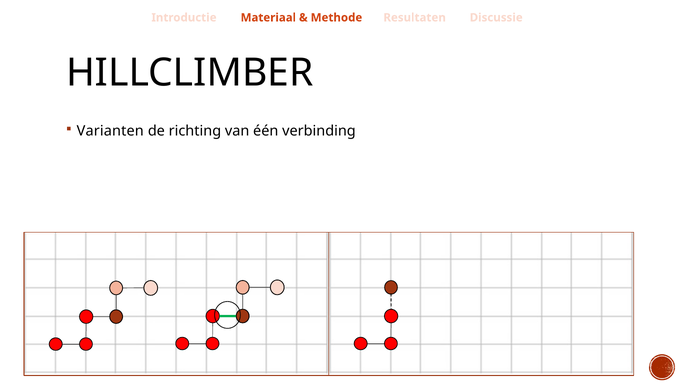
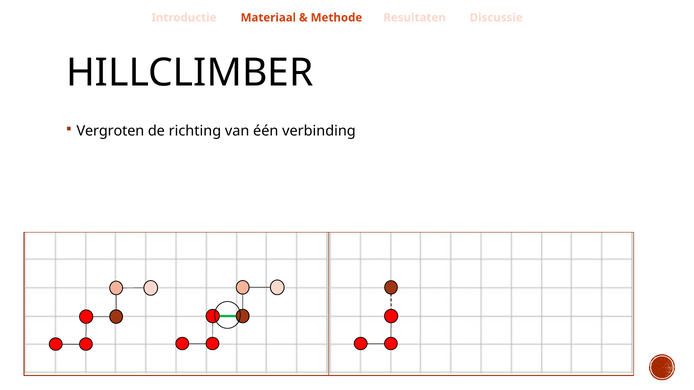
Varianten: Varianten -> Vergroten (110, 131)
